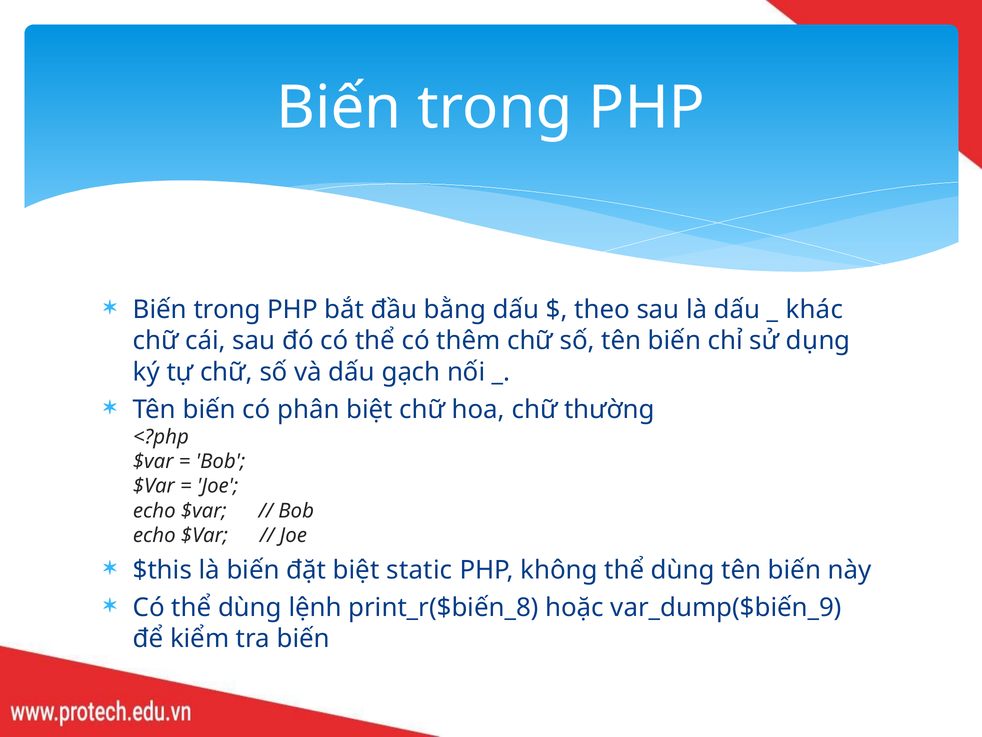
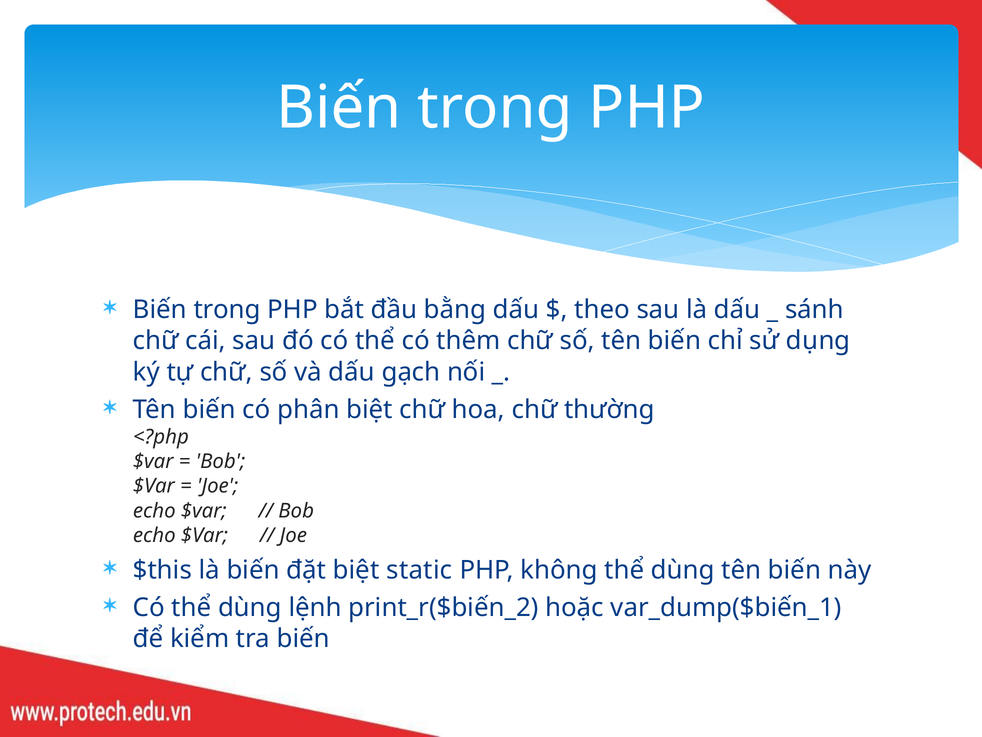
khác: khác -> sánh (814, 310)
print_r($biến_8: print_r($biến_8 -> print_r($biến_2 (444, 607)
var_dump($biến_9: var_dump($biến_9 -> var_dump($biến_1 (726, 607)
